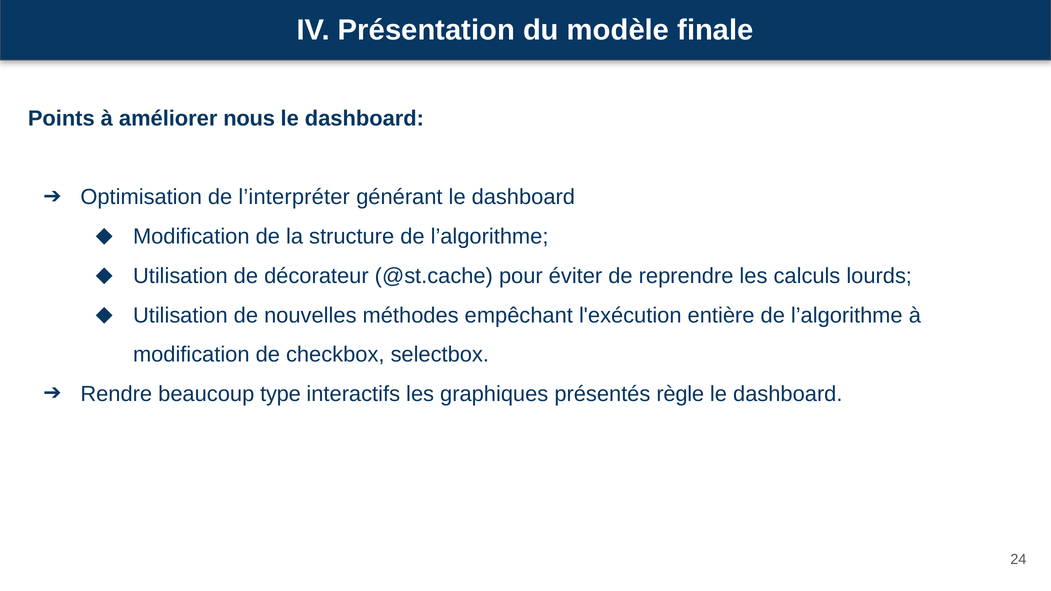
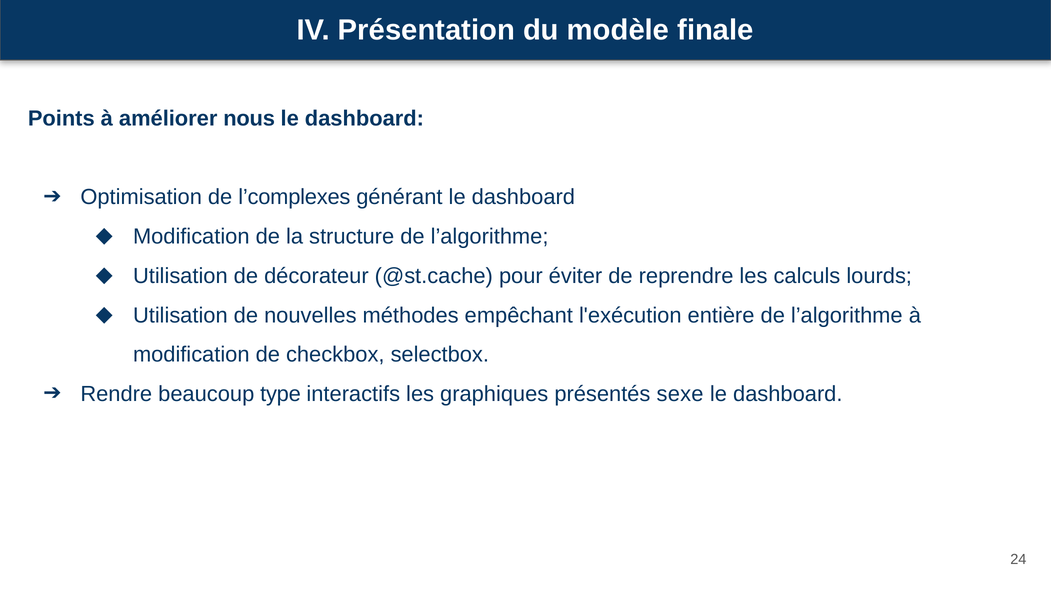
l’interpréter: l’interpréter -> l’complexes (294, 197)
règle: règle -> sexe (680, 394)
